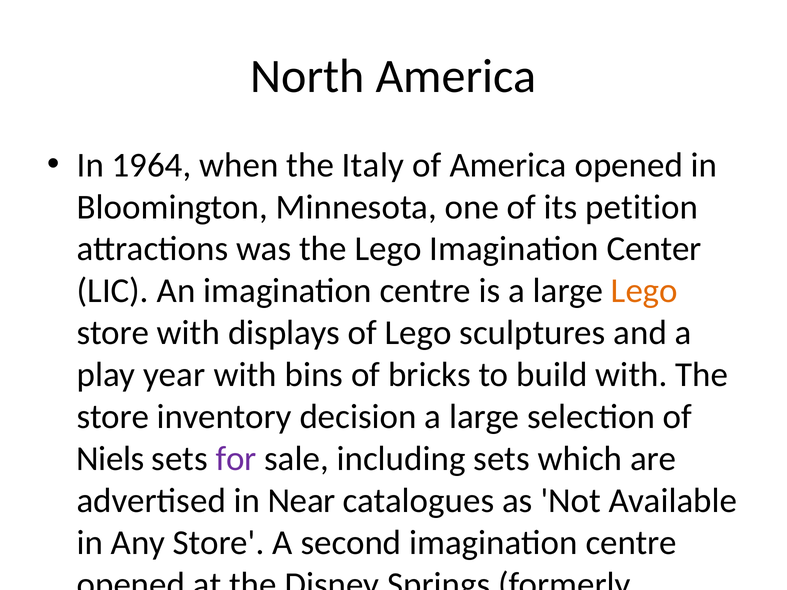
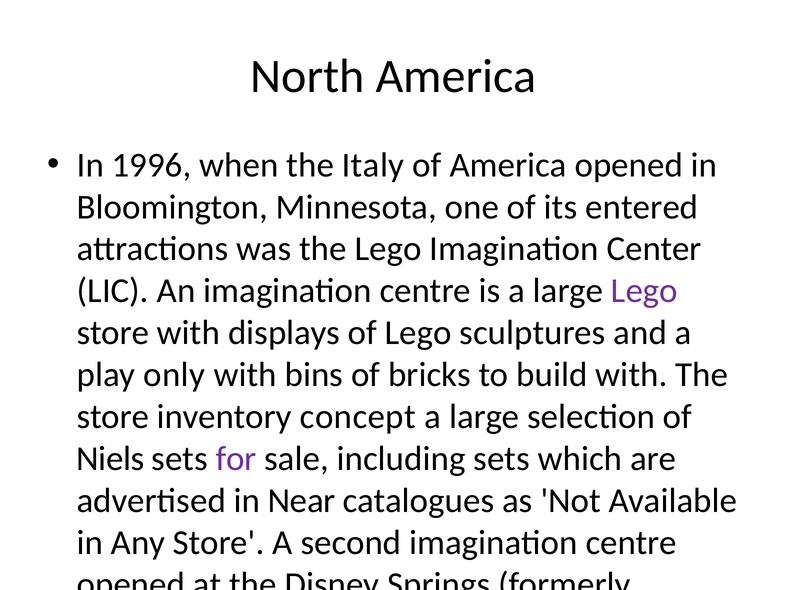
1964: 1964 -> 1996 (152, 165)
petition: petition -> entered (642, 207)
Lego colour: orange -> purple (644, 291)
year: year -> only (174, 375)
decision: decision -> concept (358, 417)
